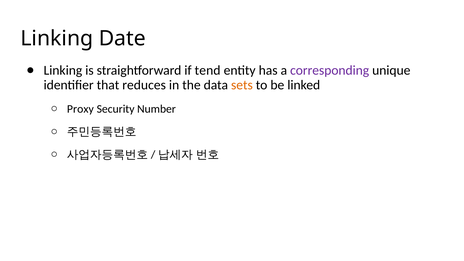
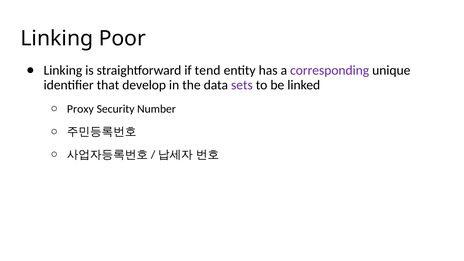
Date: Date -> Poor (122, 39)
reduces: reduces -> develop (144, 85)
sets colour: orange -> purple (242, 85)
